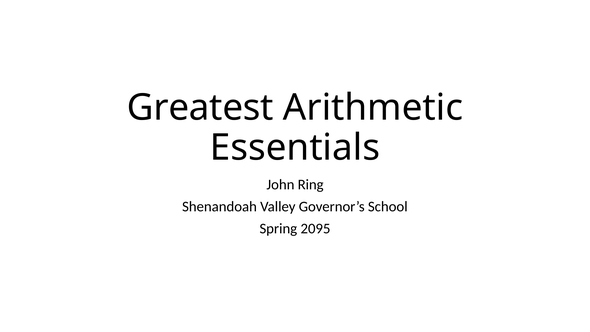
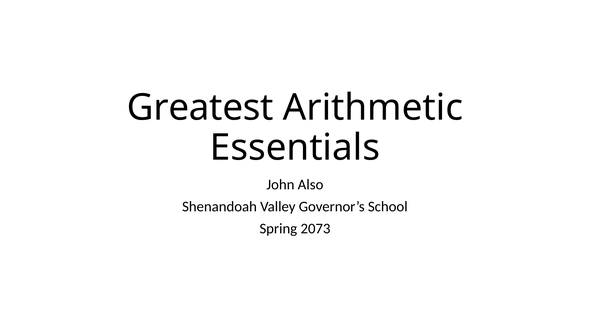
Ring: Ring -> Also (311, 184)
2095: 2095 -> 2073 (315, 229)
